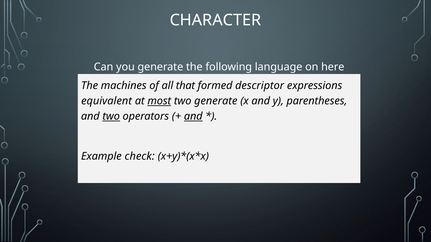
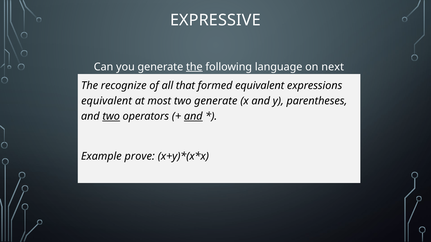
CHARACTER: CHARACTER -> EXPRESSIVE (215, 20)
the underline: none -> present (194, 67)
here: here -> next (333, 67)
machines: machines -> recognize (124, 86)
descriptor: descriptor -> equivalent (260, 86)
most underline: present -> none (159, 101)
check: check -> prove (140, 157)
